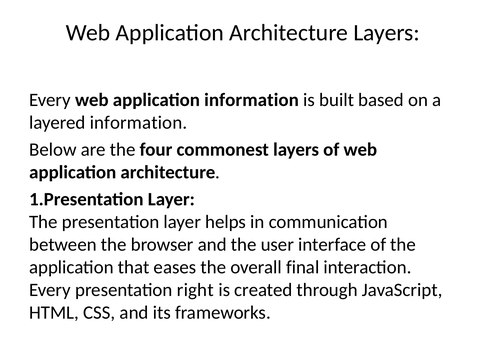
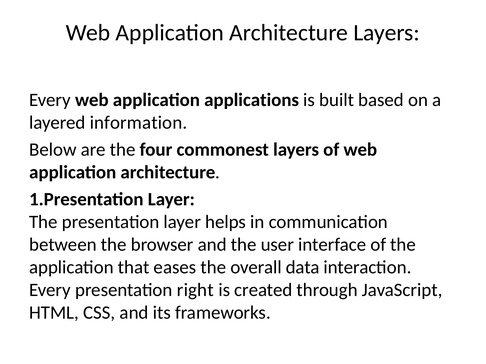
application information: information -> applications (252, 100)
final: final -> data (303, 268)
